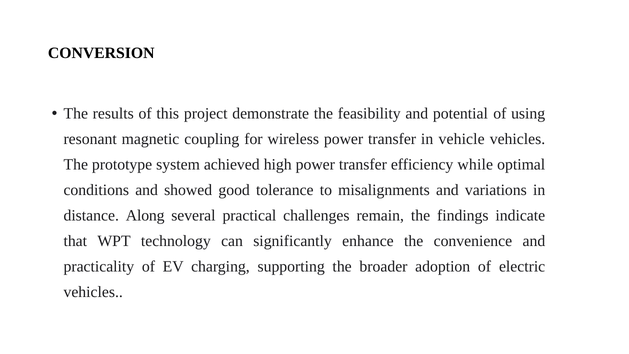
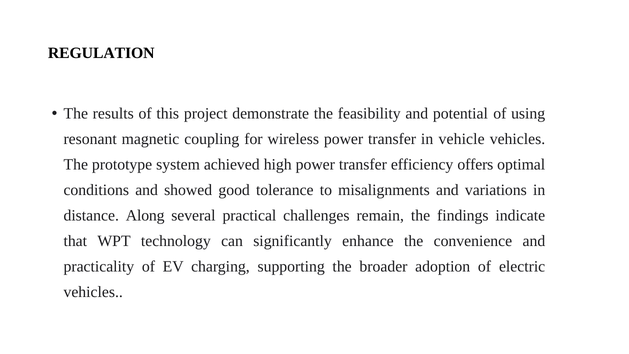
CONVERSION: CONVERSION -> REGULATION (101, 53)
while: while -> offers (475, 165)
